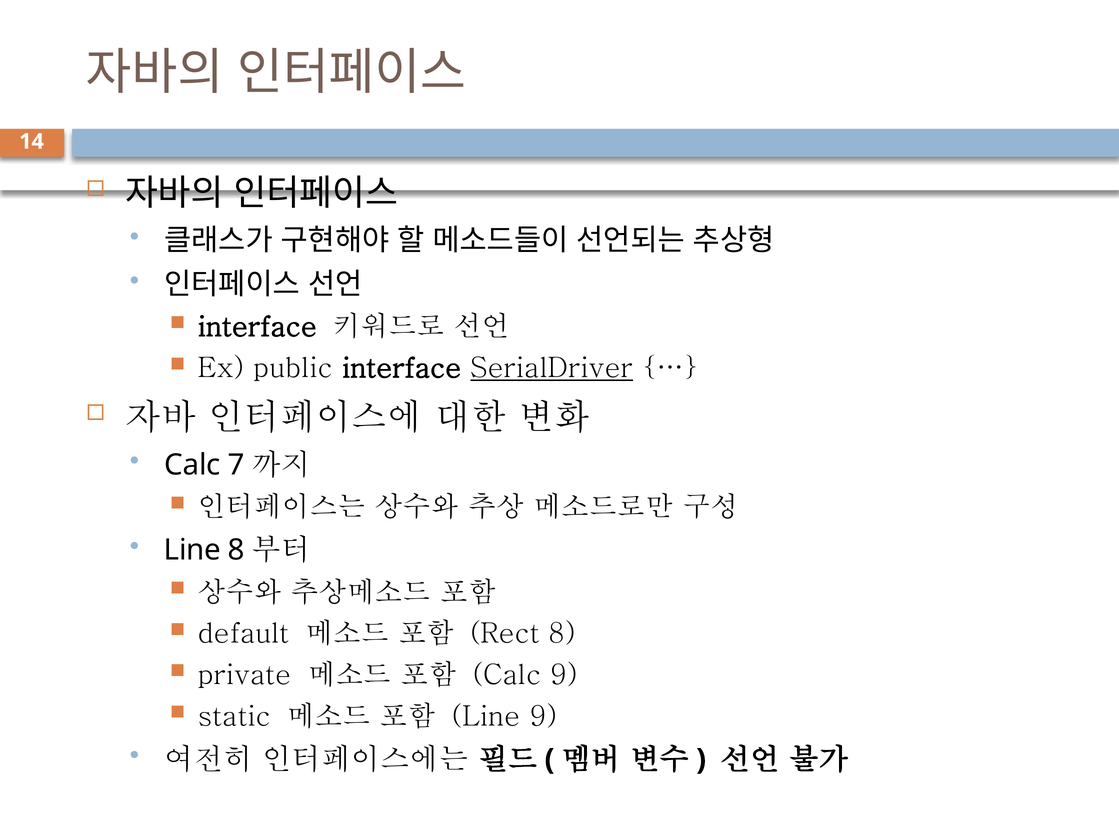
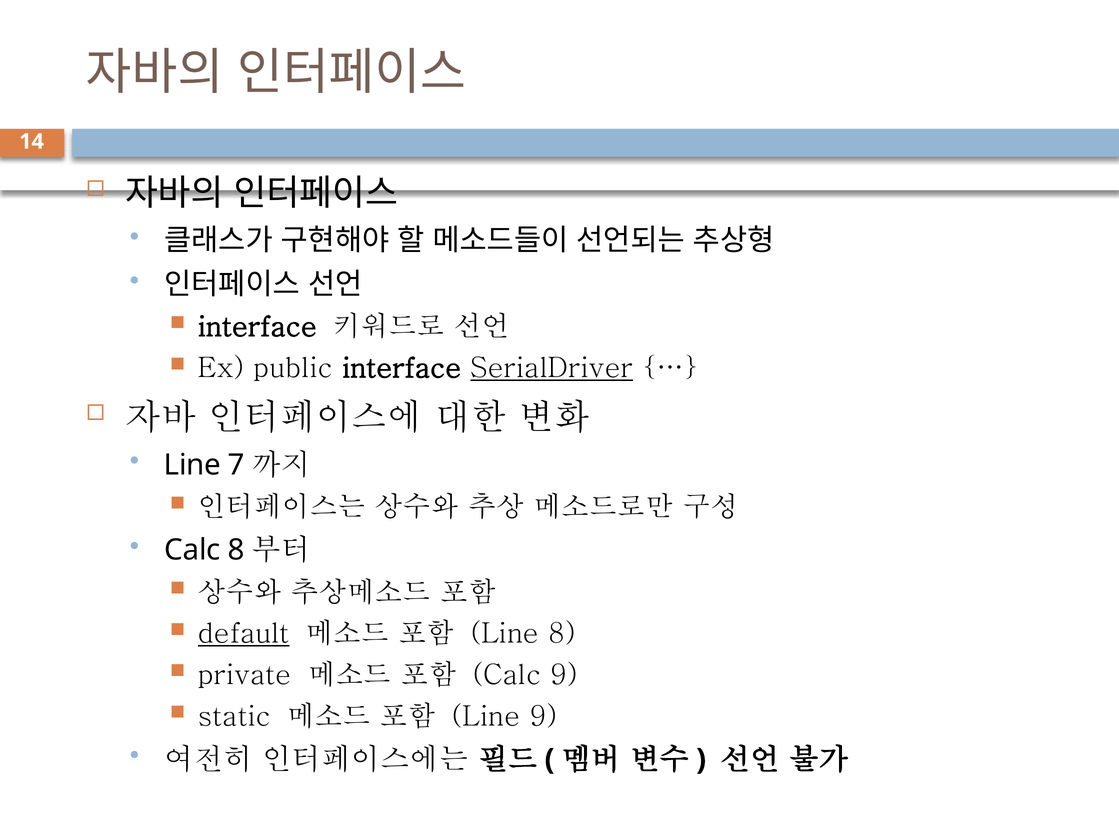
Calc: Calc -> Line (192, 465)
Line: Line -> Calc (192, 550)
default underline: none -> present (244, 634)
Rect: Rect -> Line (505, 634)
